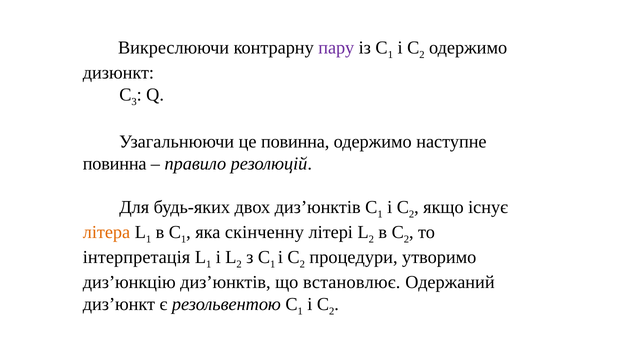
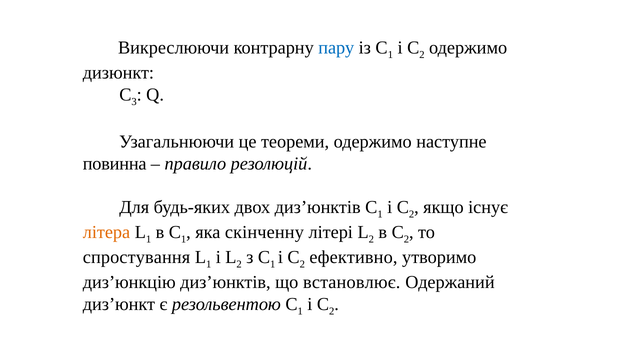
пару colour: purple -> blue (336, 48)
це повинна: повинна -> теореми (295, 142)
інтерпретація: інтерпретація -> спростування (137, 257)
процедури: процедури -> ефективно (353, 257)
